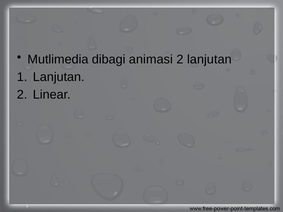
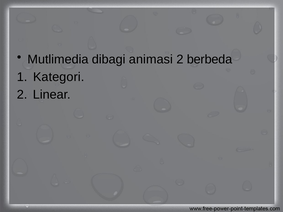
2 lanjutan: lanjutan -> berbeda (210, 59)
Lanjutan: Lanjutan -> Kategori (59, 77)
